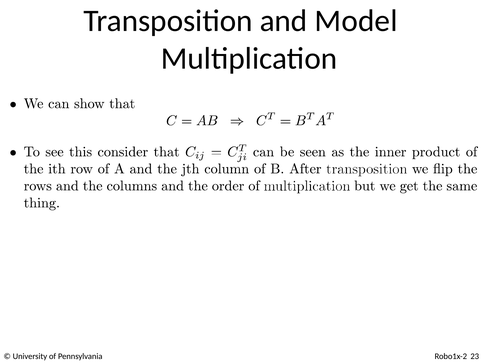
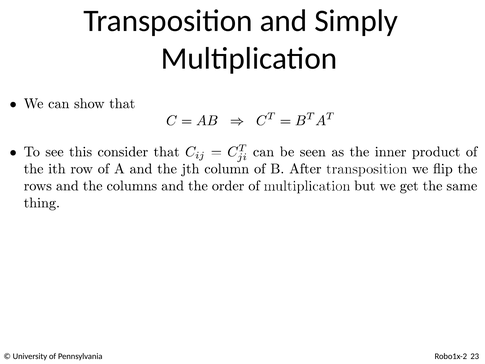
Model: Model -> Simply (356, 21)
